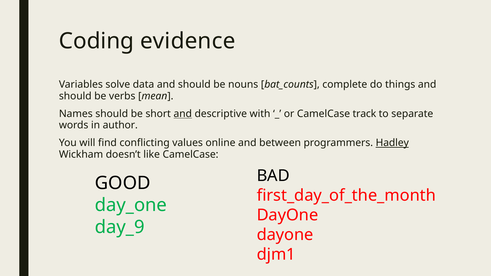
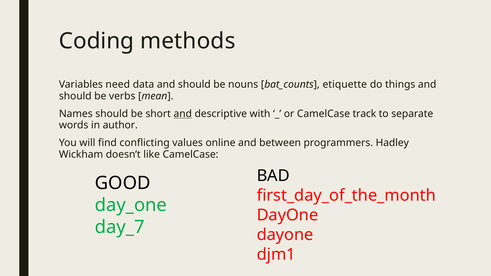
evidence: evidence -> methods (188, 41)
solve: solve -> need (118, 85)
complete: complete -> etiquette (345, 85)
Hadley underline: present -> none (392, 143)
day_9: day_9 -> day_7 (120, 227)
